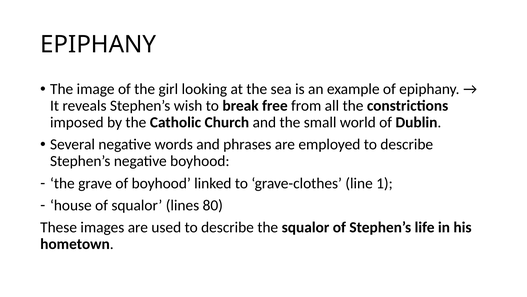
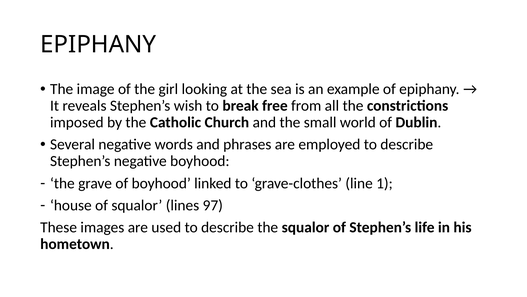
80: 80 -> 97 (213, 205)
